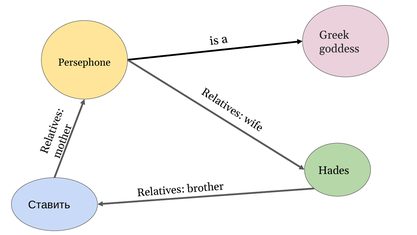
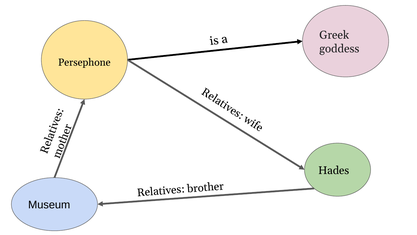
Ставить: Ставить -> Museum (49, 205)
